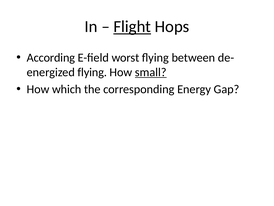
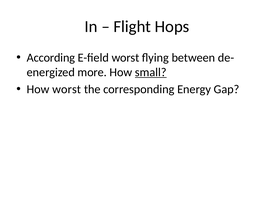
Flight underline: present -> none (132, 27)
flying: flying -> more (92, 72)
How which: which -> worst (67, 89)
